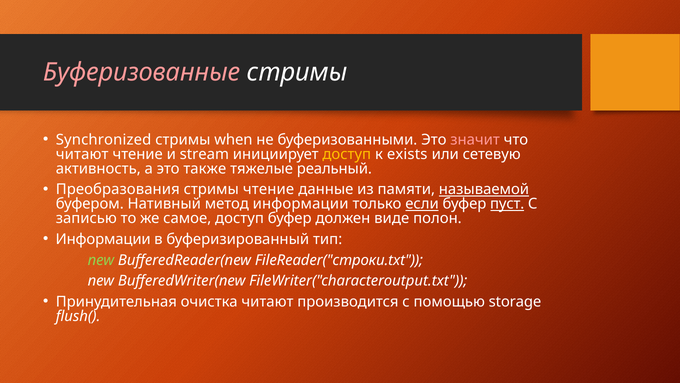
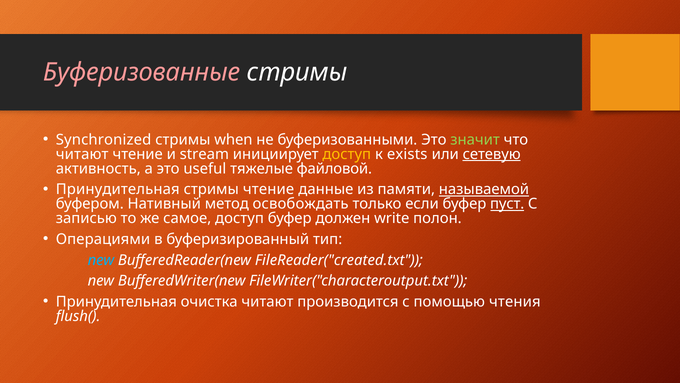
значит colour: pink -> light green (475, 140)
сетевую underline: none -> present (492, 154)
также: также -> useful (205, 168)
реальный: реальный -> файловой (334, 168)
Преобразования: Преобразования -> Принудительная (118, 189)
метод информации: информации -> освобождать (301, 204)
если underline: present -> none (422, 204)
виде: виде -> write (392, 218)
Информации: Информации -> Операциями (103, 239)
new colour: light green -> light blue (101, 260)
FileReader("строки.txt: FileReader("строки.txt -> FileReader("created.txt (339, 260)
storage: storage -> чтения (515, 301)
